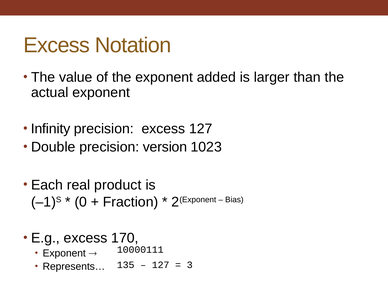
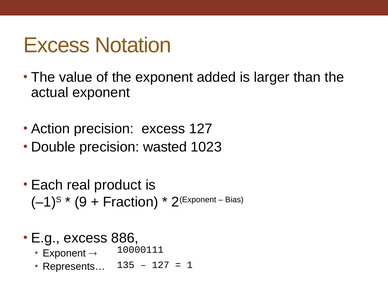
Infinity: Infinity -> Action (50, 129)
version: version -> wasted (165, 147)
0: 0 -> 9 (81, 202)
170: 170 -> 886 (125, 238)
3: 3 -> 1 (190, 265)
